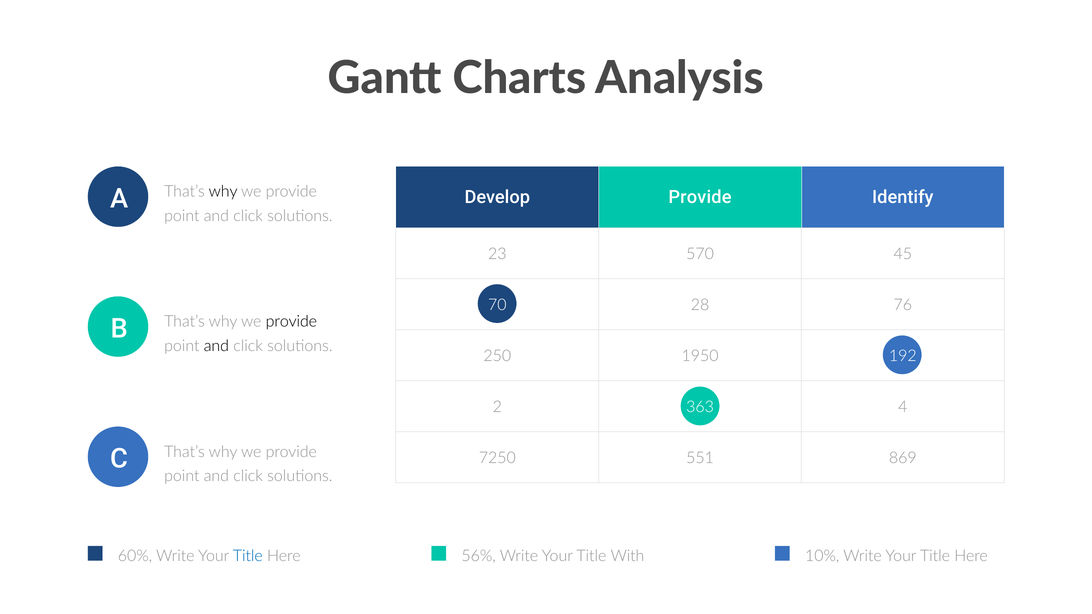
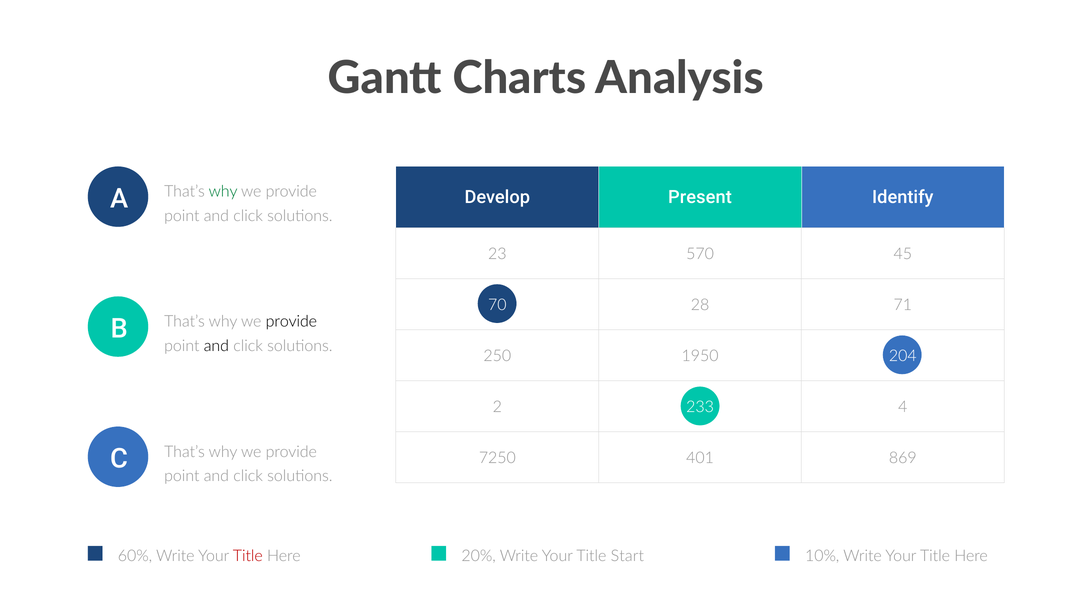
why colour: black -> green (223, 192)
Develop Provide: Provide -> Present (700, 197)
76: 76 -> 71 (903, 305)
192: 192 -> 204 (903, 356)
363: 363 -> 233 (700, 407)
551: 551 -> 401 (700, 458)
Title colour: blue -> red (248, 556)
56%: 56% -> 20% (479, 556)
With: With -> Start (627, 556)
